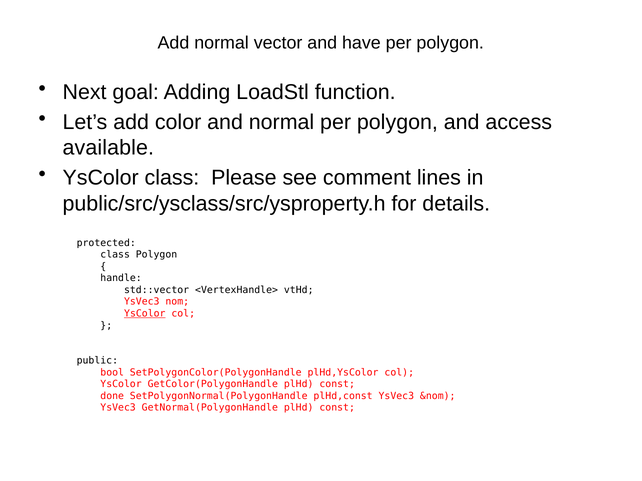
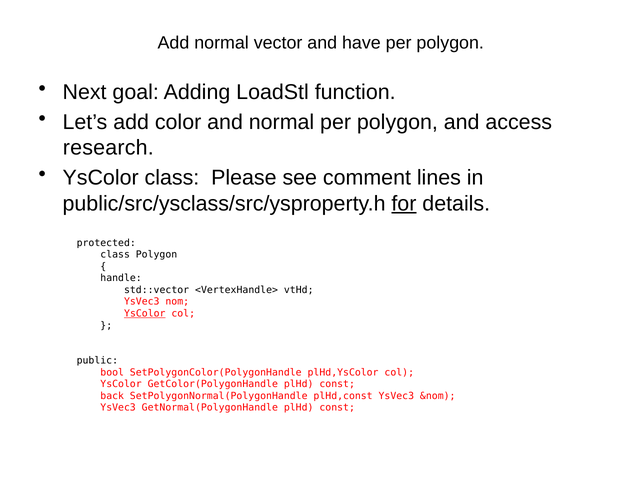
available: available -> research (108, 148)
for underline: none -> present (404, 204)
done: done -> back (112, 396)
